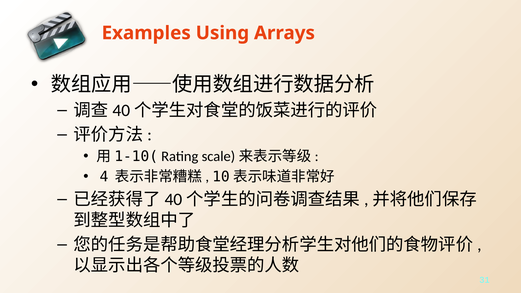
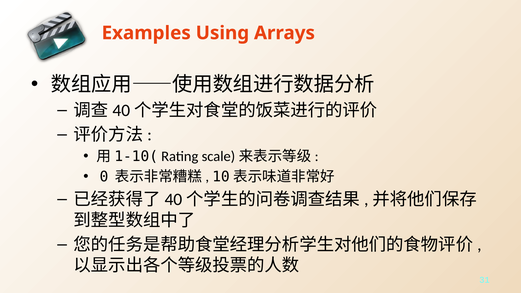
4: 4 -> 0 (104, 177)
